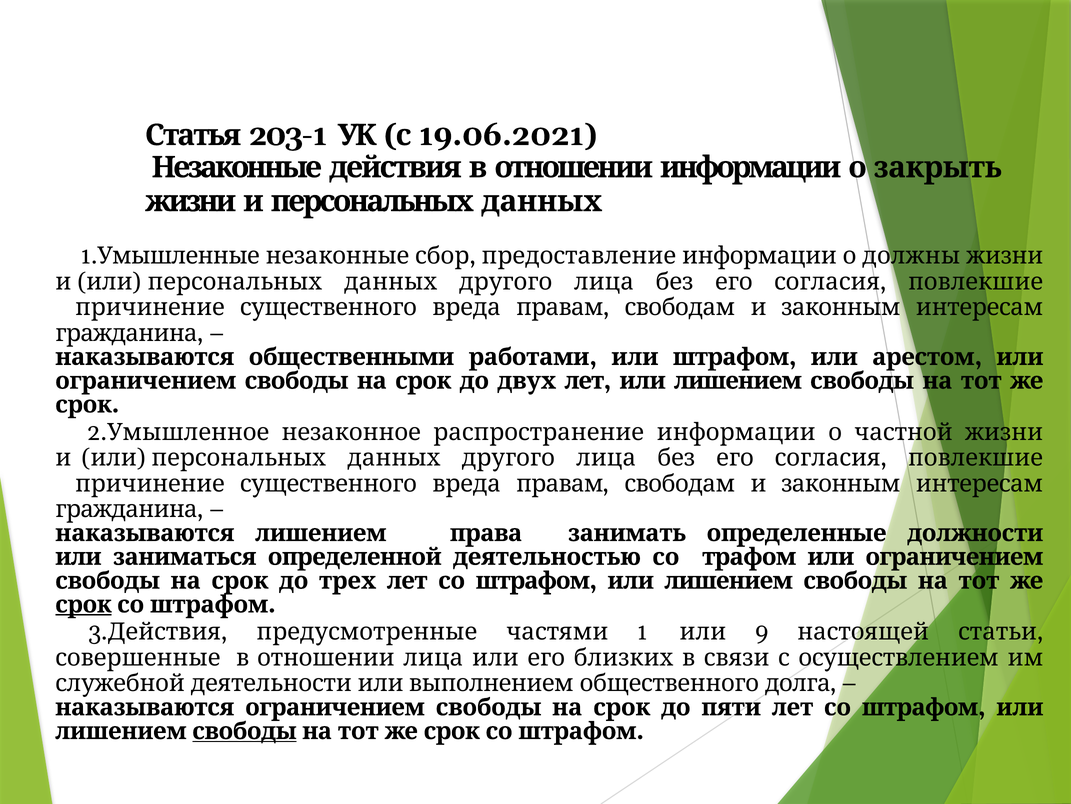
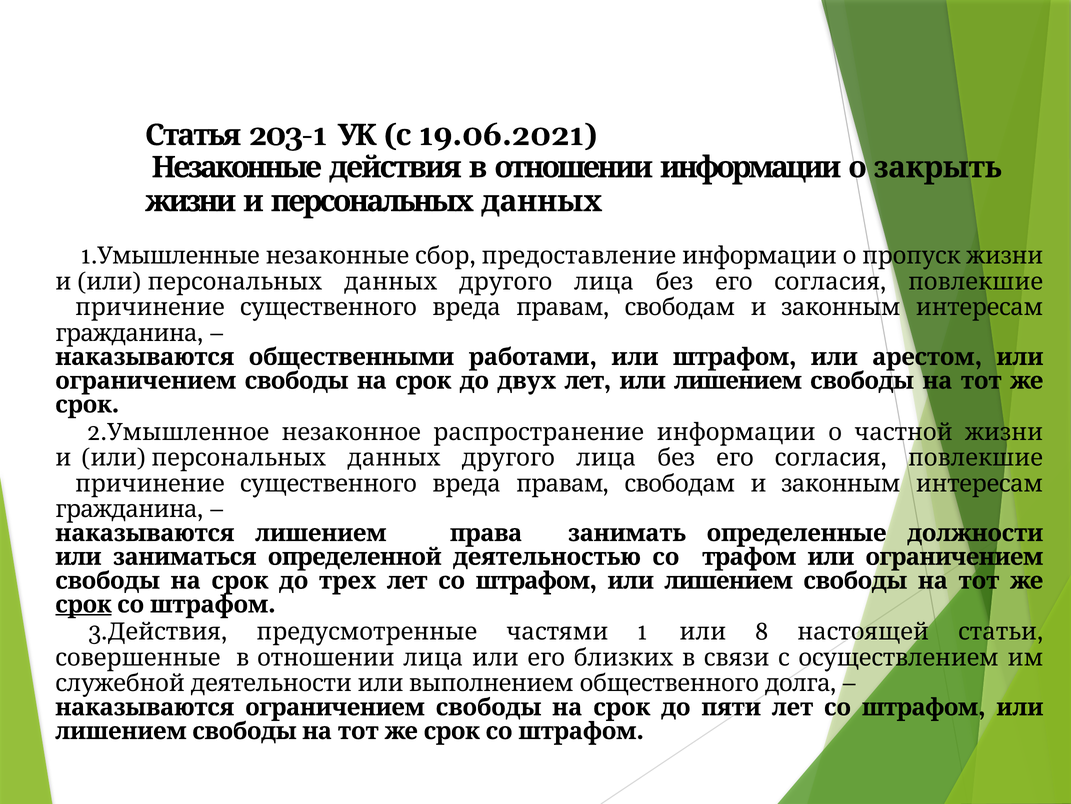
должны: должны -> пропуск (911, 256)
9: 9 -> 8 (762, 632)
свободы underline: present -> none (244, 731)
